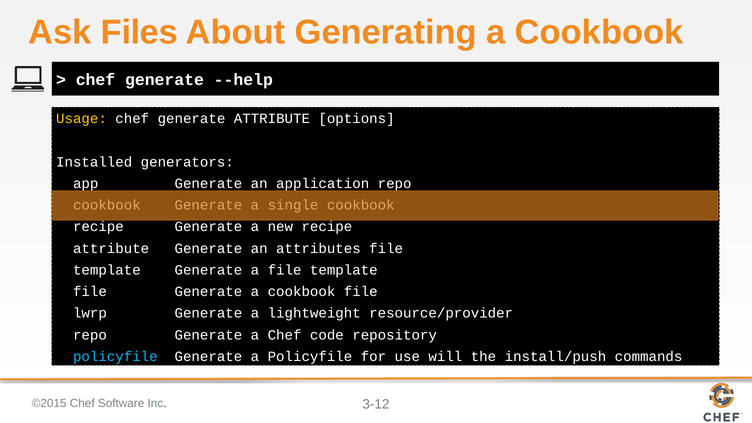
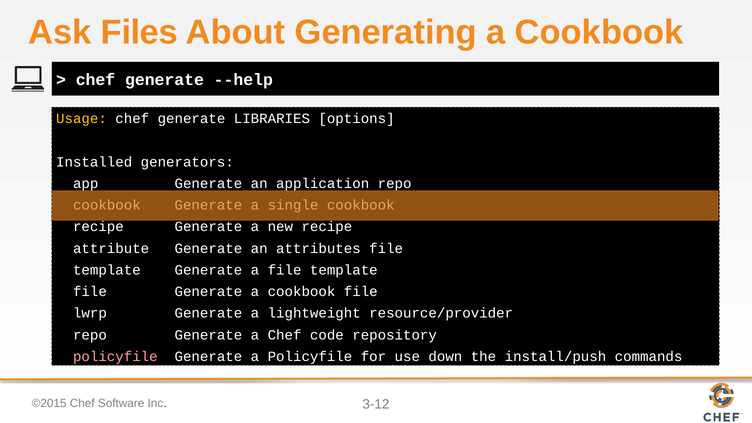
generate ATTRIBUTE: ATTRIBUTE -> LIBRARIES (272, 119)
policyfile colour: light blue -> pink (115, 356)
will: will -> down (445, 356)
